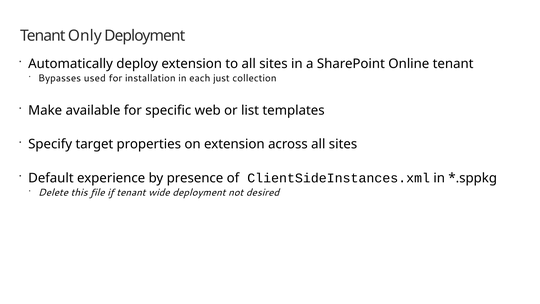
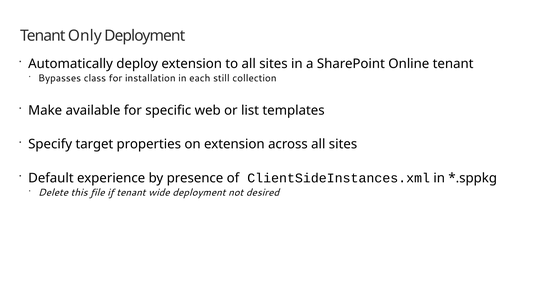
used: used -> class (95, 78)
just: just -> still (221, 78)
